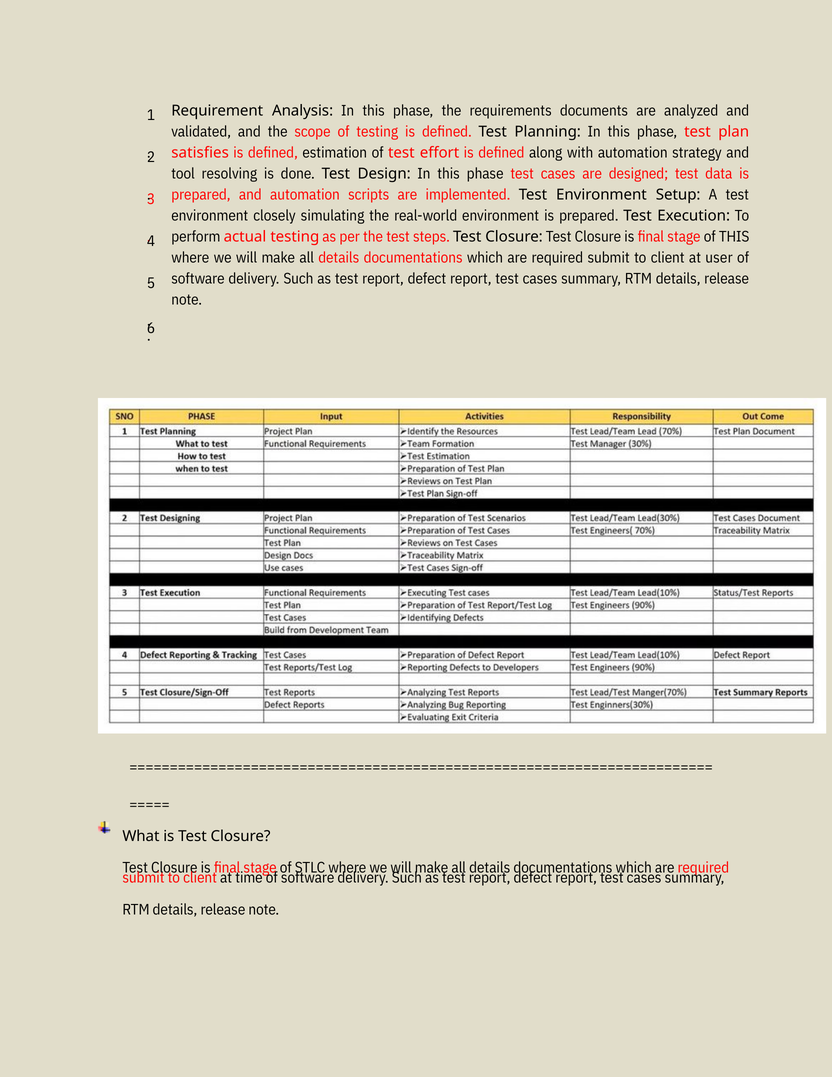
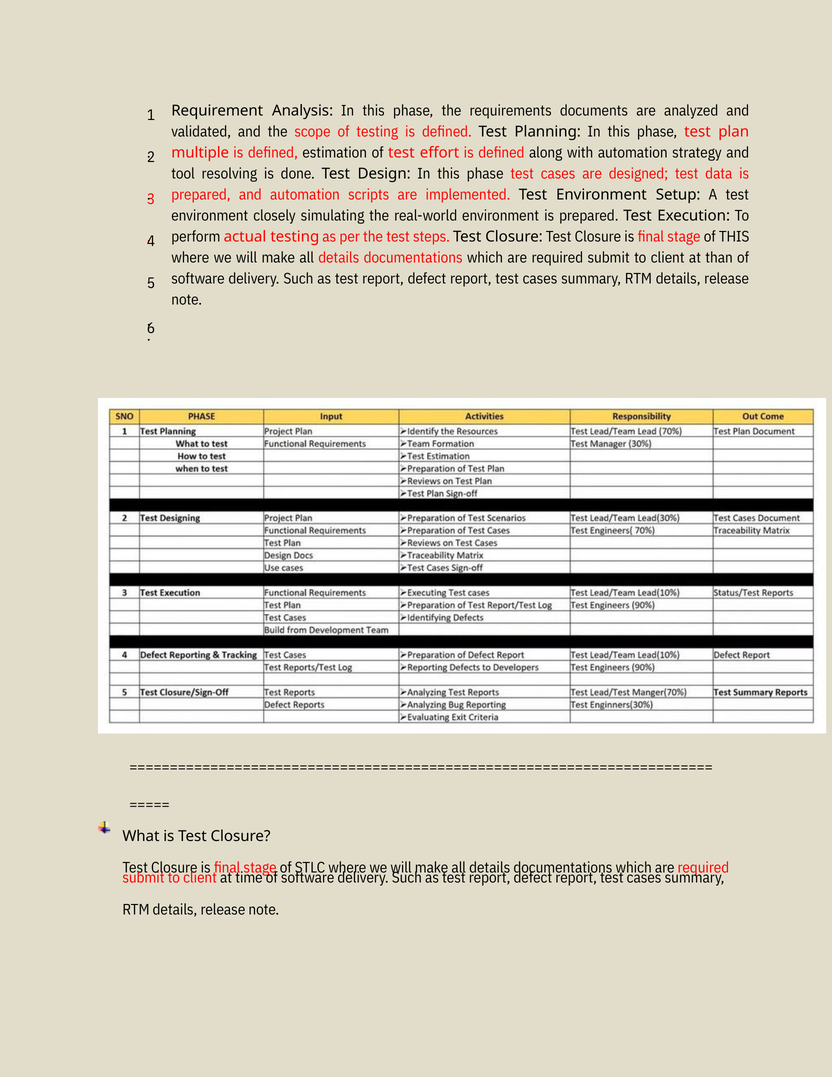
satisfies: satisfies -> multiple (200, 153)
user: user -> than (719, 258)
